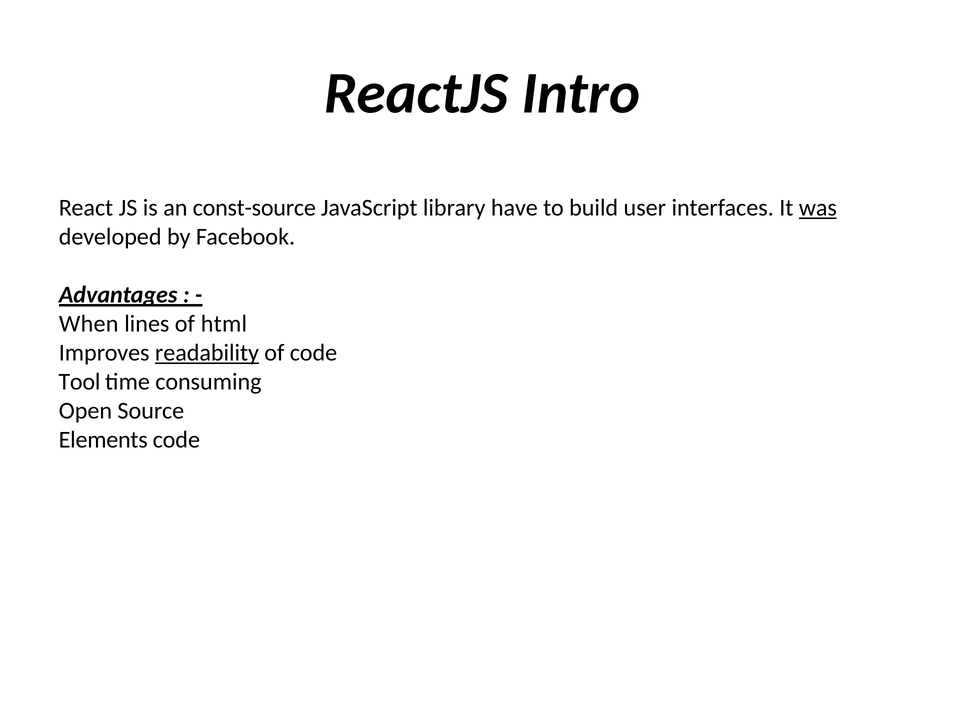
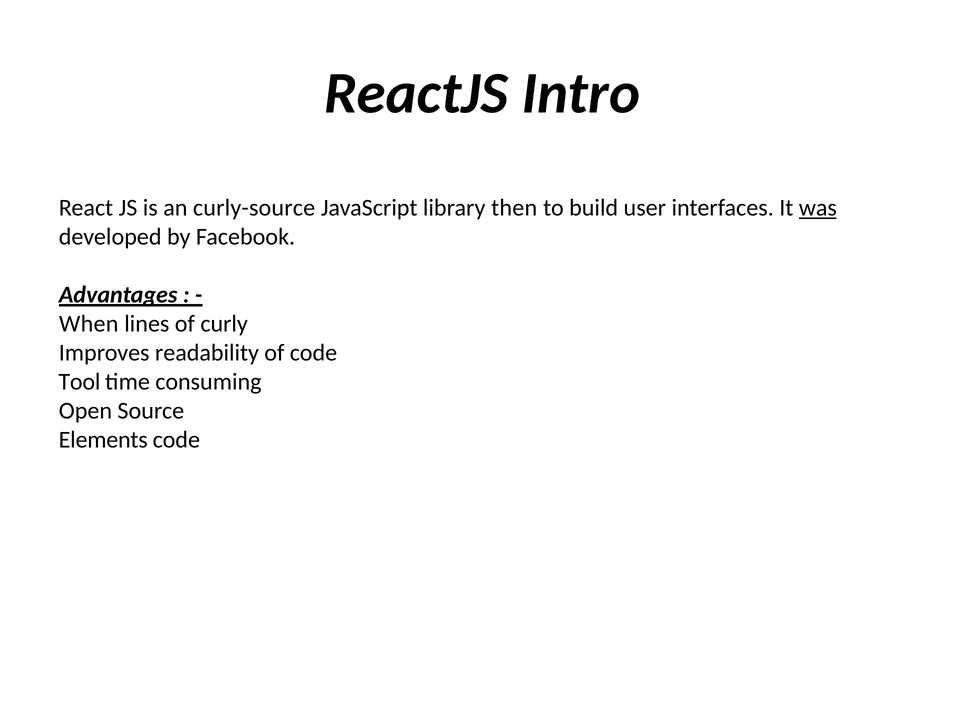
const-source: const-source -> curly-source (254, 208)
have: have -> then (514, 208)
html: html -> curly (224, 324)
readability underline: present -> none (207, 353)
